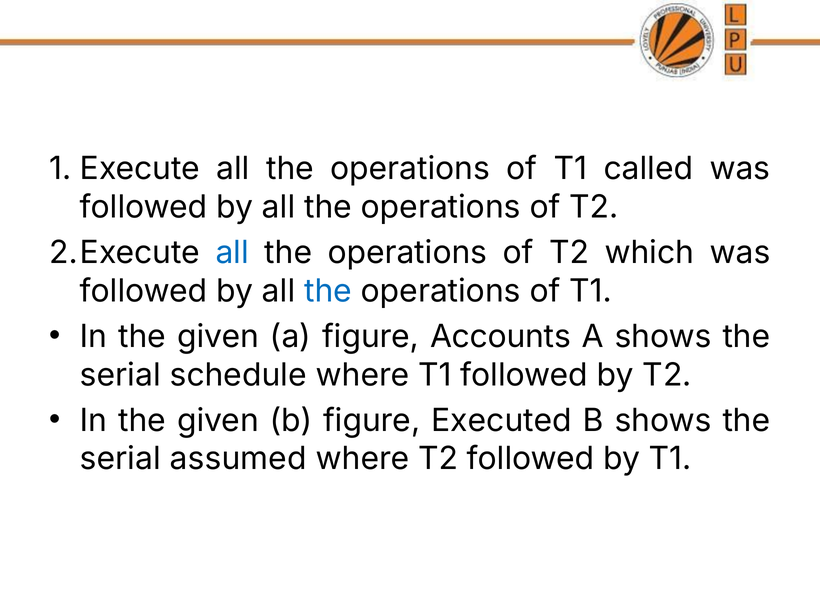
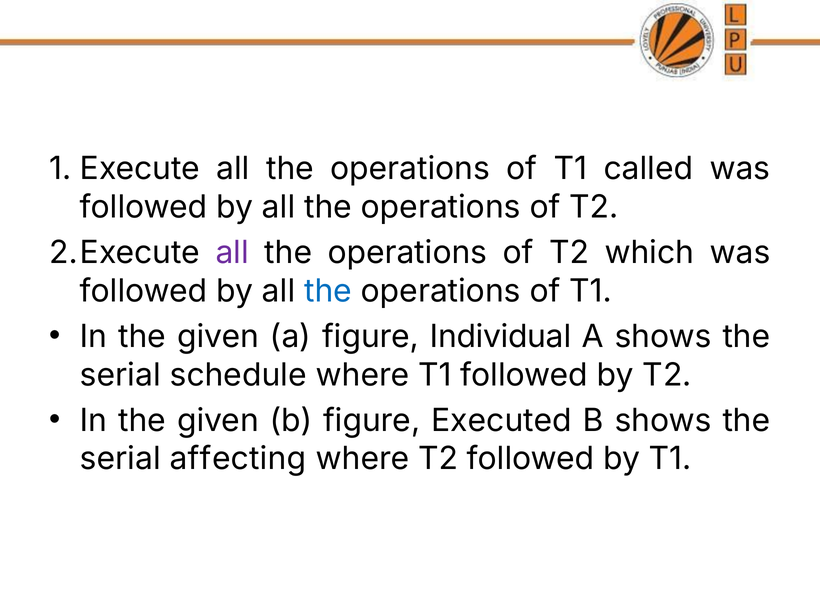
all colour: blue -> purple (232, 253)
Accounts: Accounts -> Individual (501, 337)
assumed: assumed -> affecting (238, 459)
